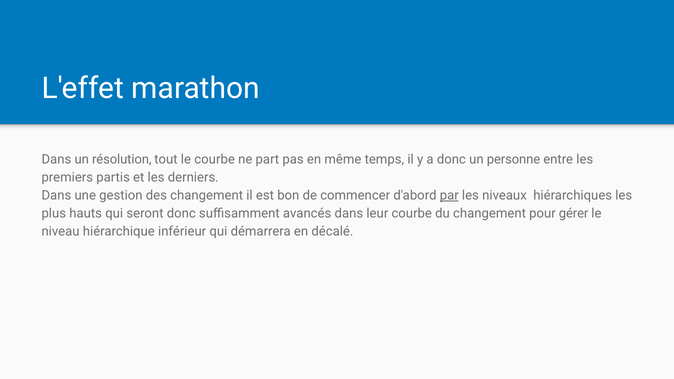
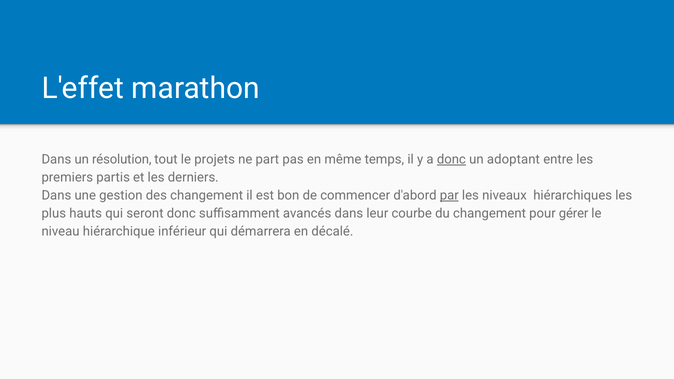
le courbe: courbe -> projets (215, 159)
donc underline: none -> present (451, 159)
personne: personne -> adoptant (513, 159)
